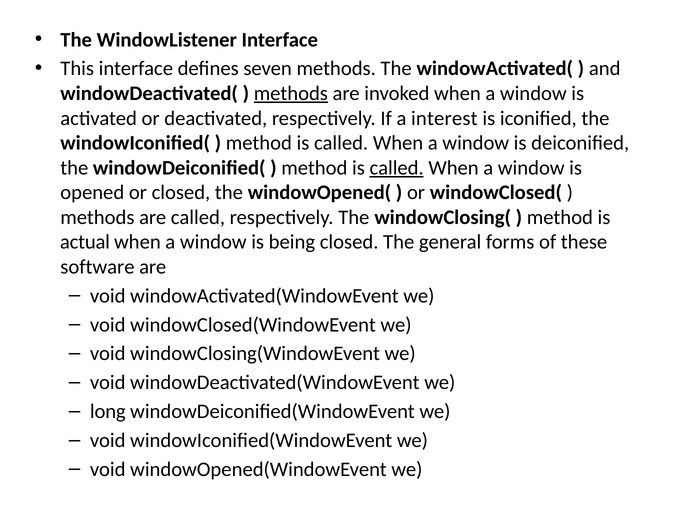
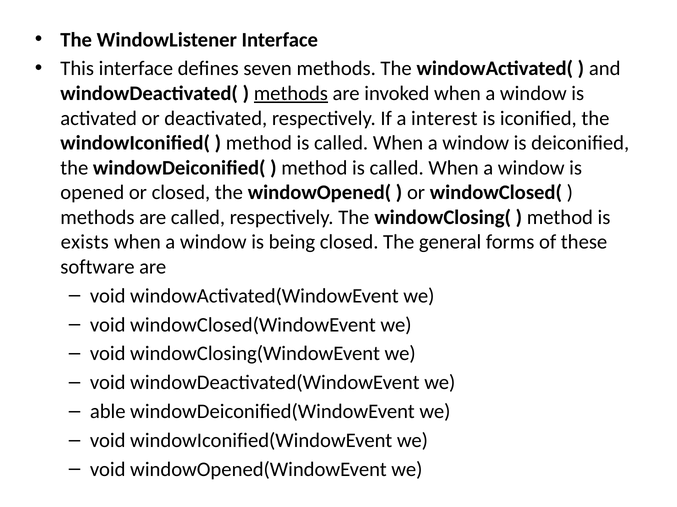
called underline: present -> none (397, 168)
actual: actual -> exists (85, 242)
long: long -> able (108, 412)
